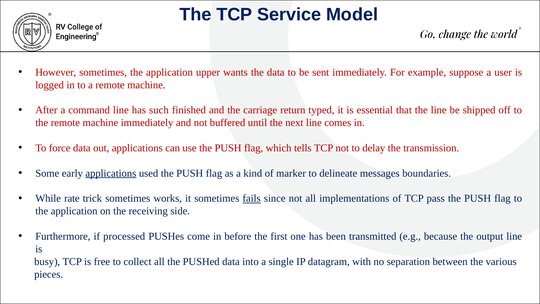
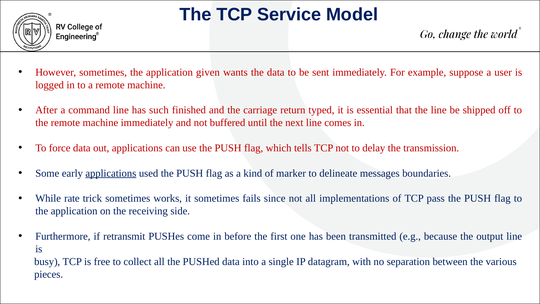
upper: upper -> given (208, 72)
fails underline: present -> none (252, 198)
processed: processed -> retransmit (124, 236)
